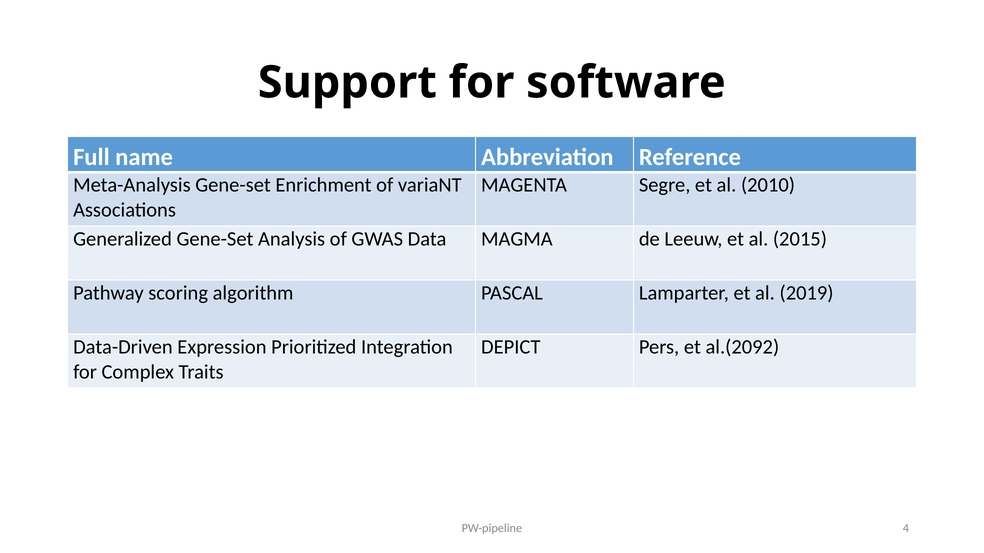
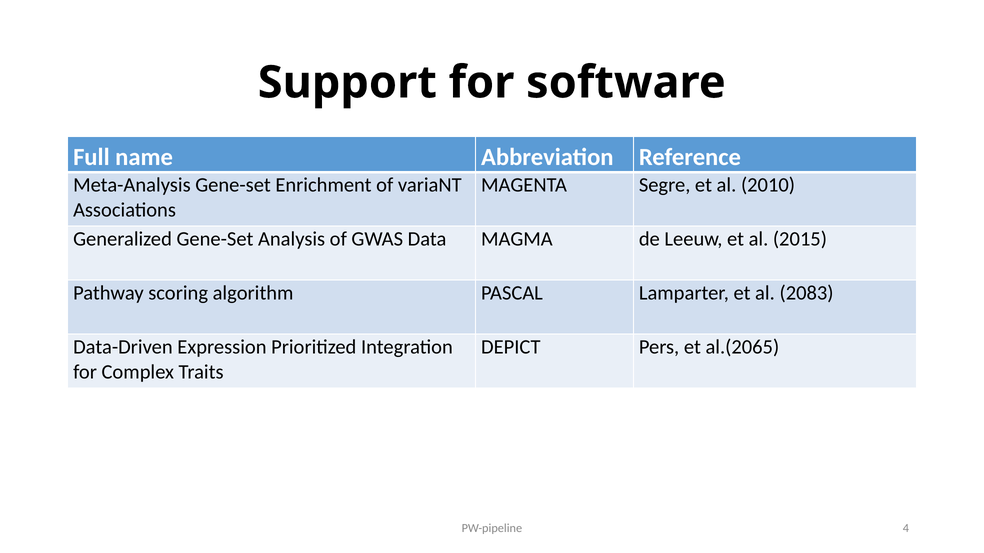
2019: 2019 -> 2083 (807, 293)
al.(2092: al.(2092 -> al.(2065 (742, 347)
